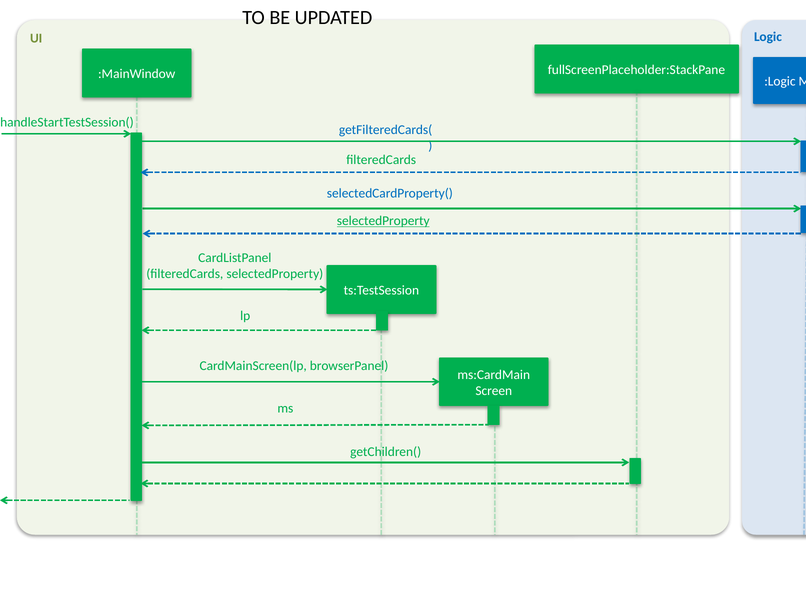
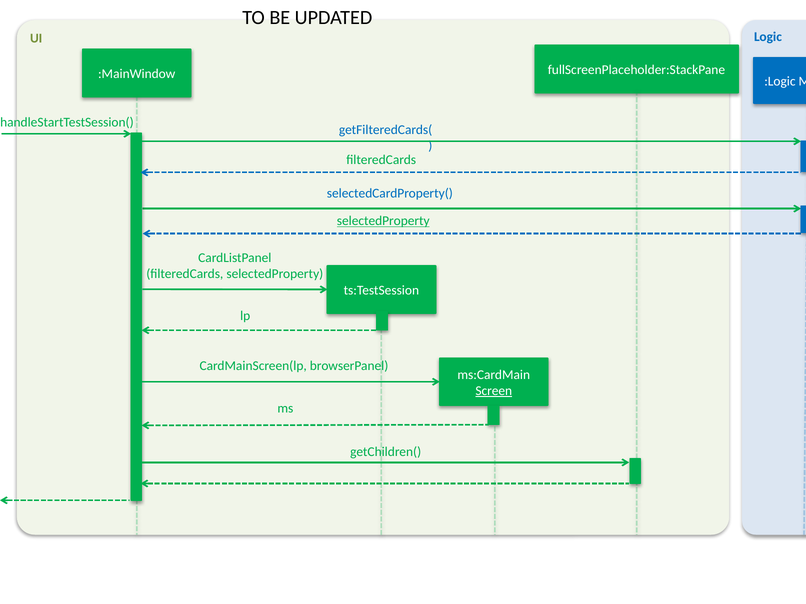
Screen underline: none -> present (494, 391)
